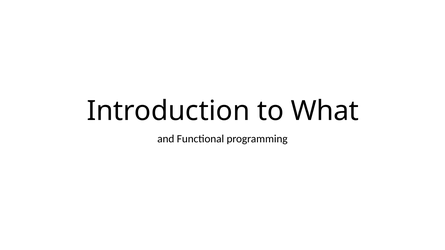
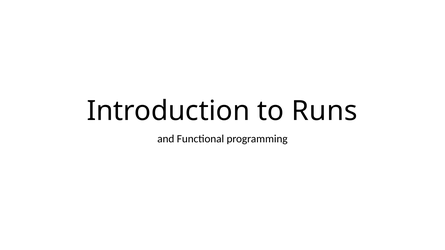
What: What -> Runs (325, 111)
